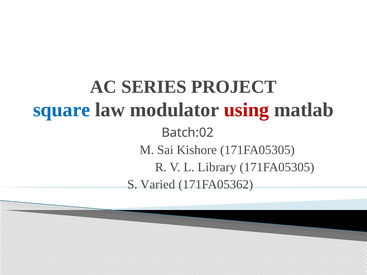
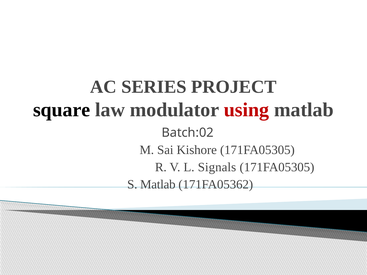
square colour: blue -> black (62, 110)
Library: Library -> Signals (217, 167)
S Varied: Varied -> Matlab (158, 185)
